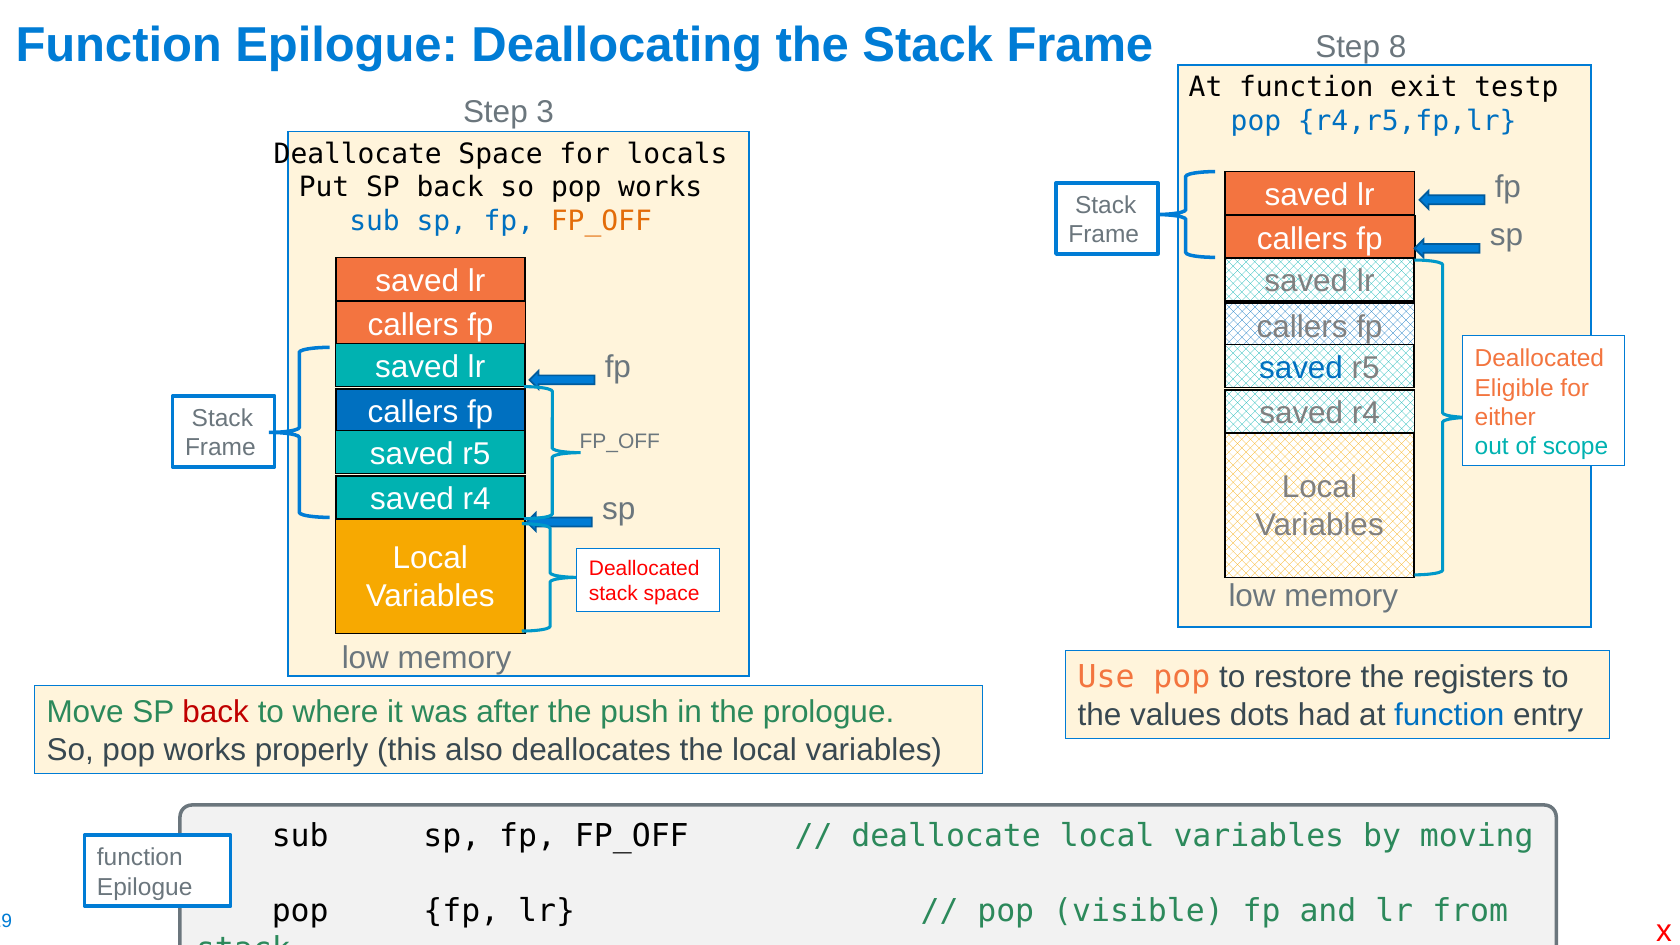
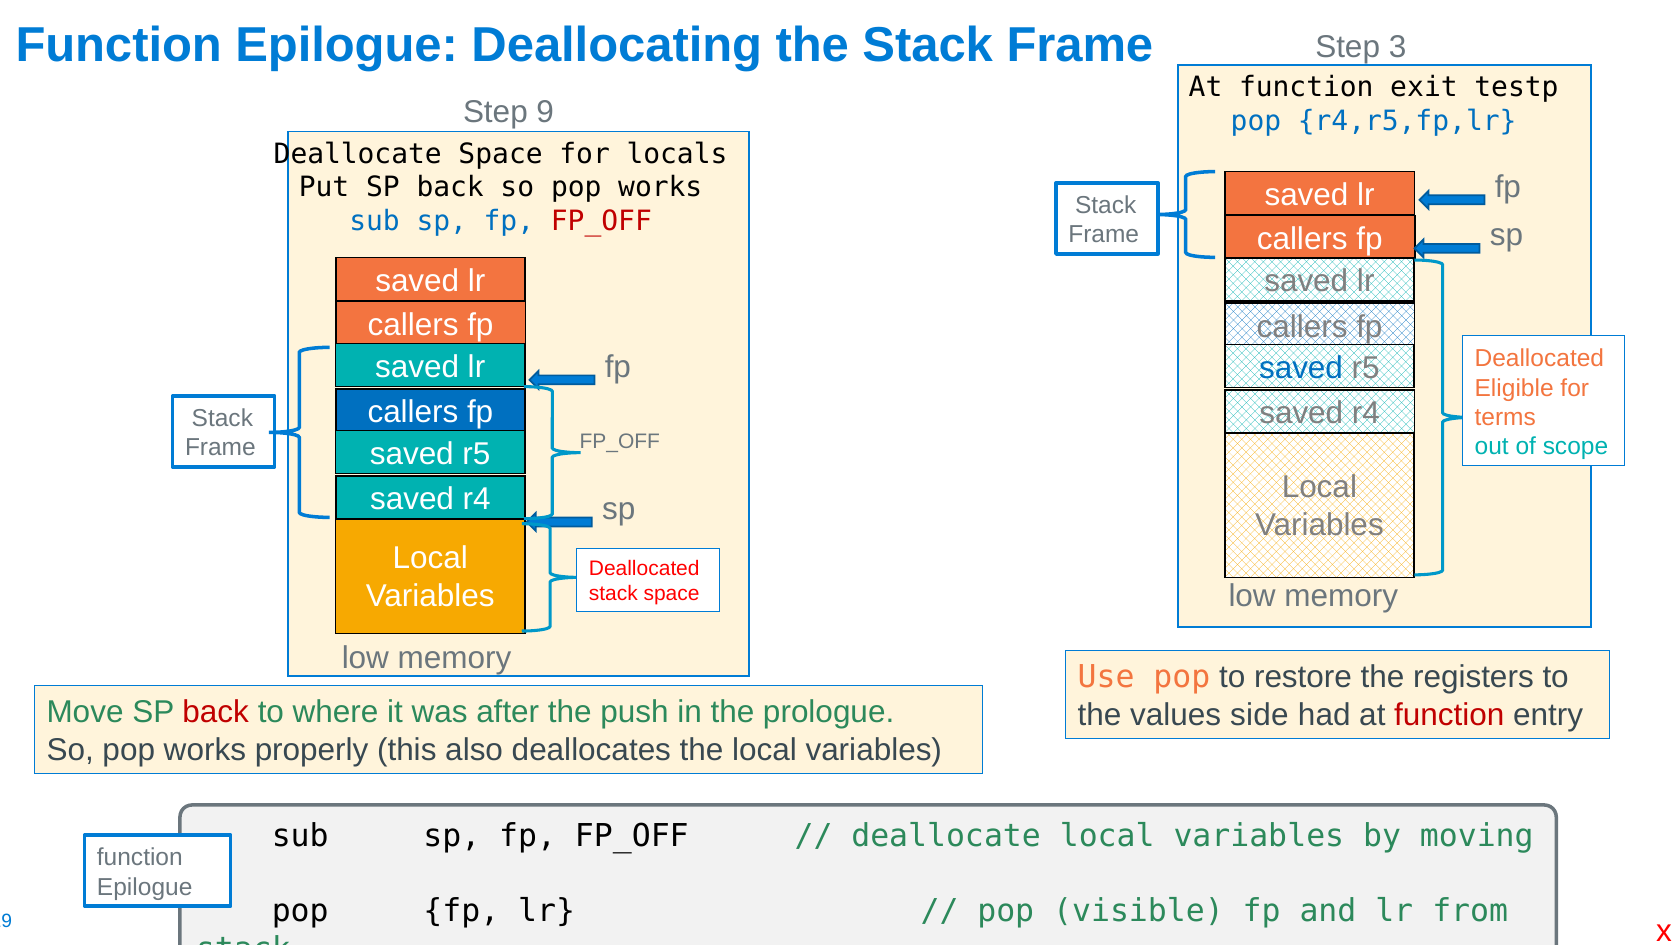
8: 8 -> 3 (1398, 47)
3: 3 -> 9 (545, 112)
FP_OFF colour: orange -> red (601, 221)
either: either -> terms (1505, 417)
dots: dots -> side (1259, 715)
function colour: blue -> red (1449, 715)
